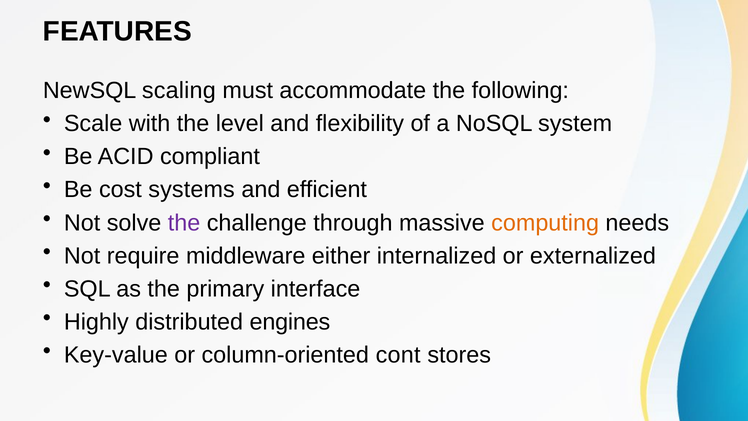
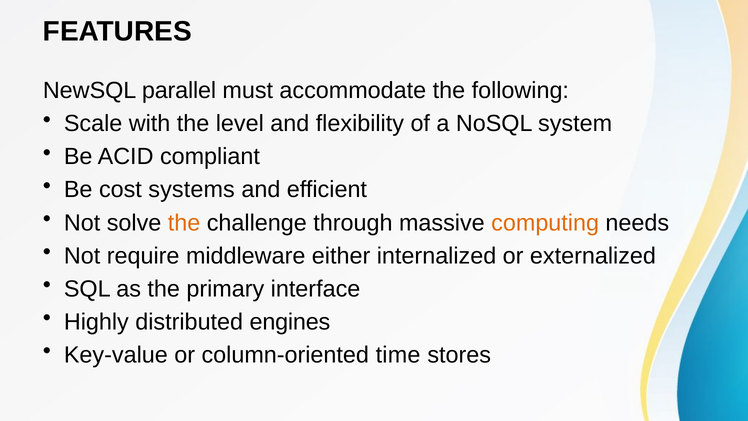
scaling: scaling -> parallel (179, 90)
the colour: purple -> orange (184, 223)
cont: cont -> time (398, 355)
